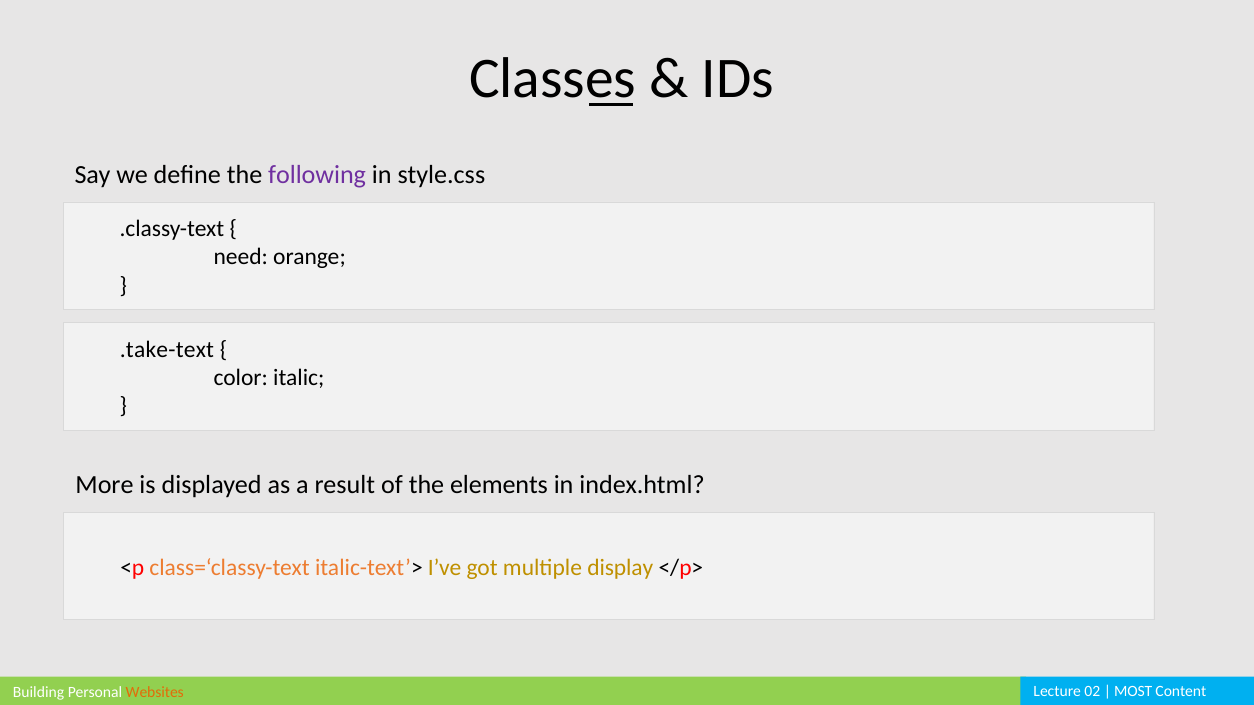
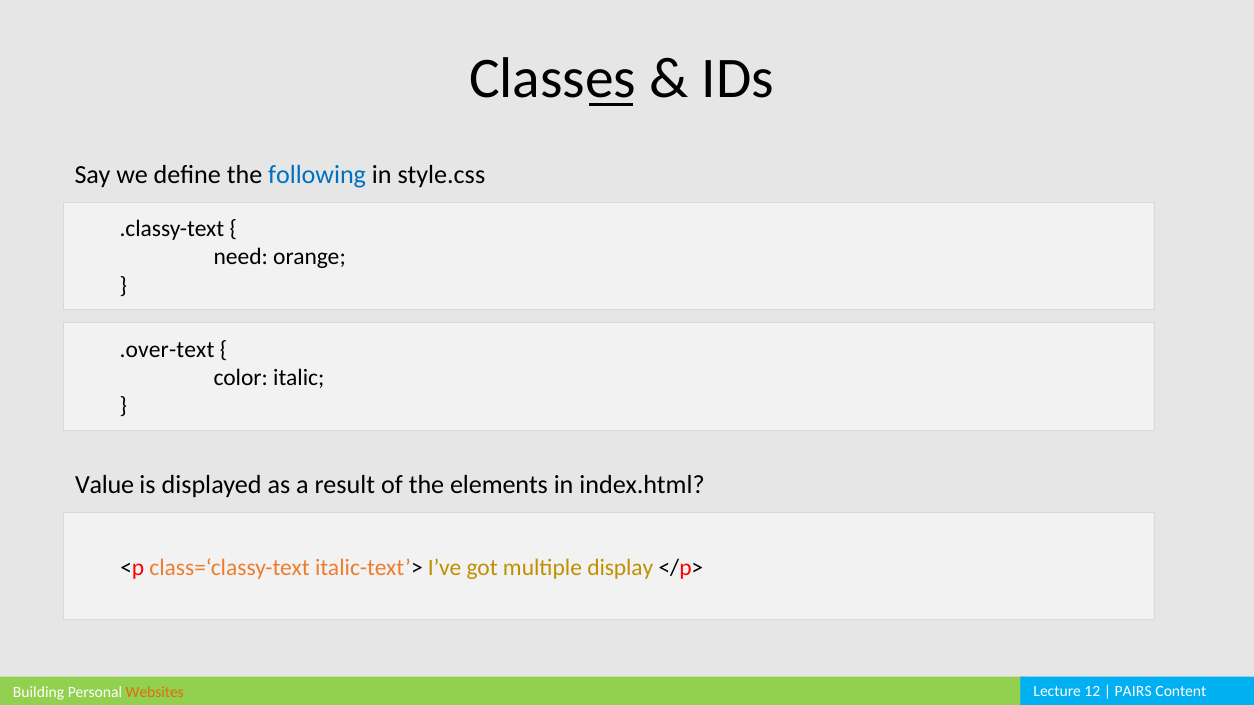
following colour: purple -> blue (317, 175)
.take-text: .take-text -> .over-text (167, 350)
More: More -> Value (105, 486)
02: 02 -> 12 (1092, 692)
MOST: MOST -> PAIRS (1133, 692)
